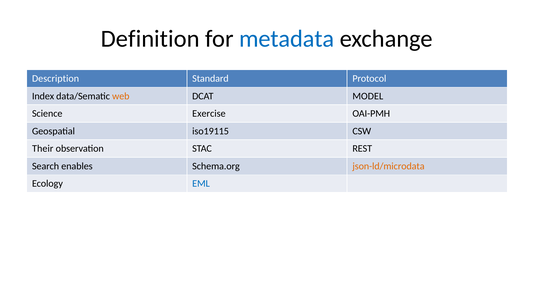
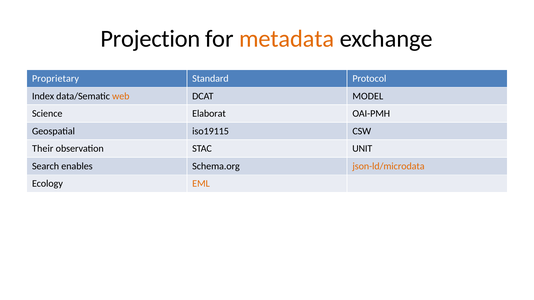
Definition: Definition -> Projection (150, 39)
metadata colour: blue -> orange (287, 39)
Description: Description -> Proprietary (56, 79)
Exercise: Exercise -> Elaborat (209, 114)
REST: REST -> UNIT (362, 149)
EML colour: blue -> orange (201, 184)
